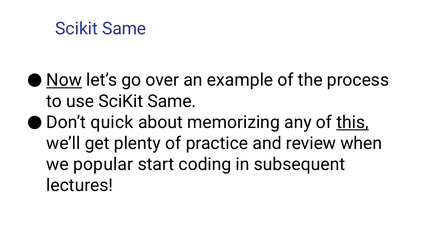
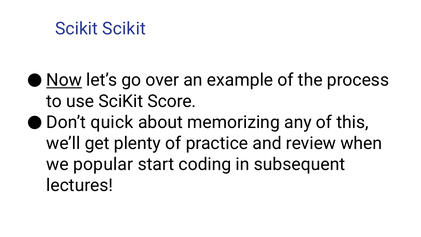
Same: Same -> Scikit (124, 29)
use SciKit Same: Same -> Score (172, 101)
this underline: present -> none (352, 122)
